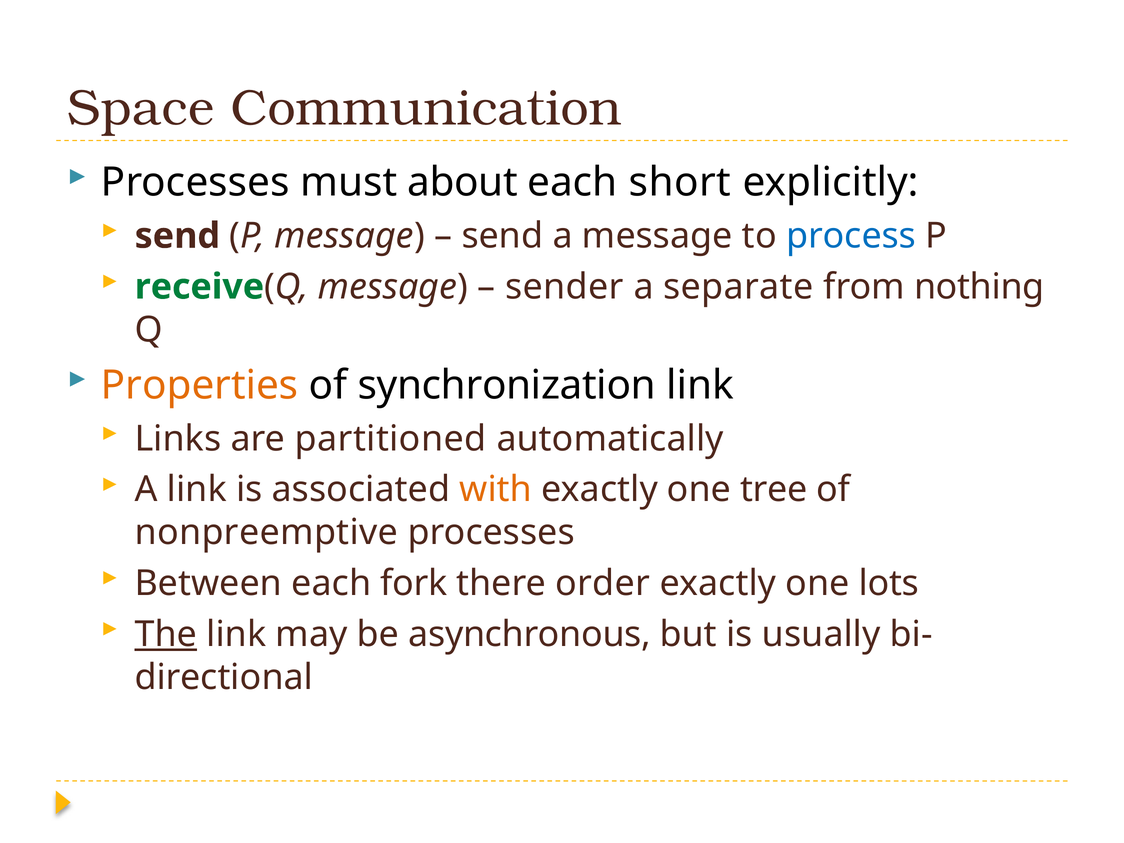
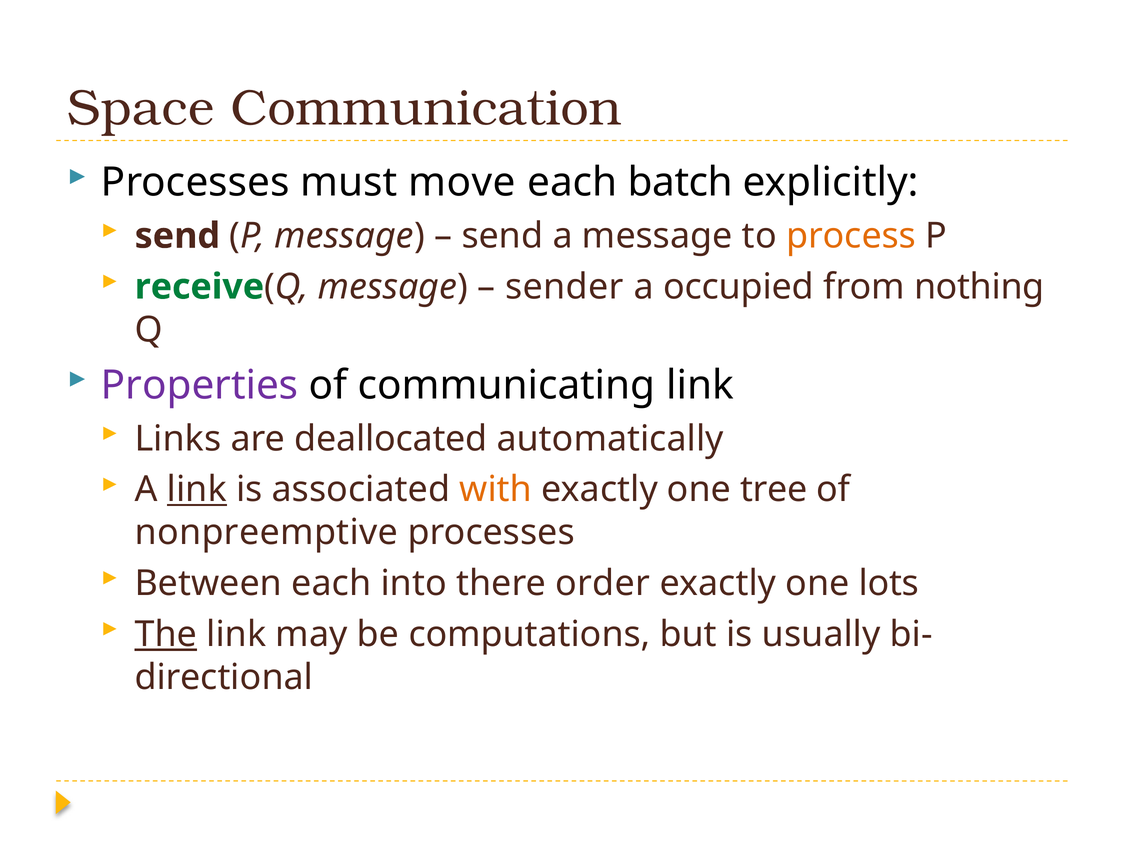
about: about -> move (462, 183)
short: short -> batch (680, 183)
process colour: blue -> orange (851, 236)
separate: separate -> occupied (739, 287)
Properties colour: orange -> purple (200, 385)
synchronization: synchronization -> communicating (507, 385)
partitioned: partitioned -> deallocated (391, 439)
link underline: none -> present (197, 490)
fork: fork -> into (414, 583)
asynchronous: asynchronous -> computations (529, 634)
